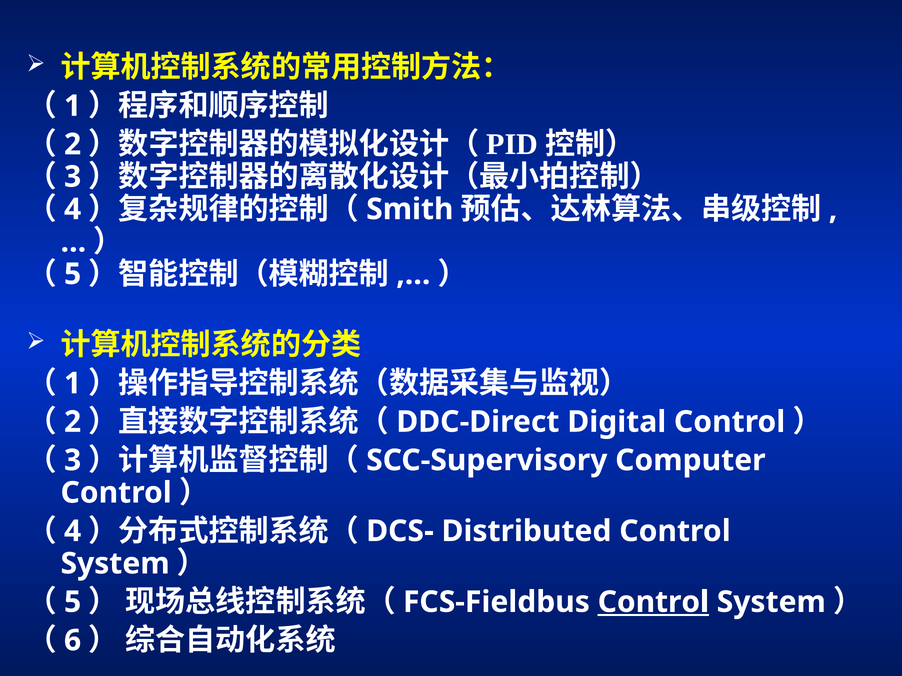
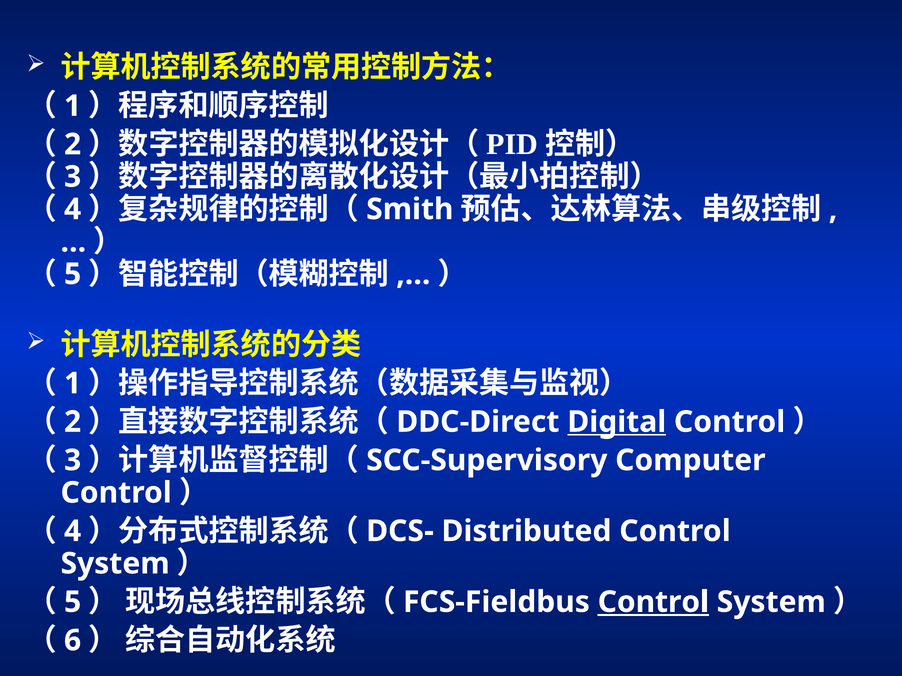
Digital underline: none -> present (617, 422)
